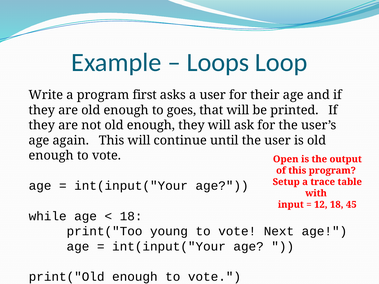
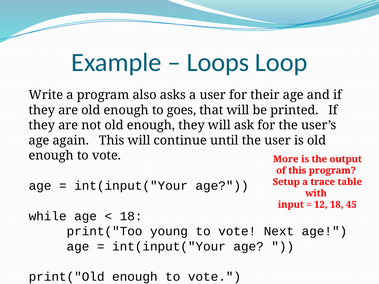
first: first -> also (145, 95)
Open: Open -> More (286, 159)
